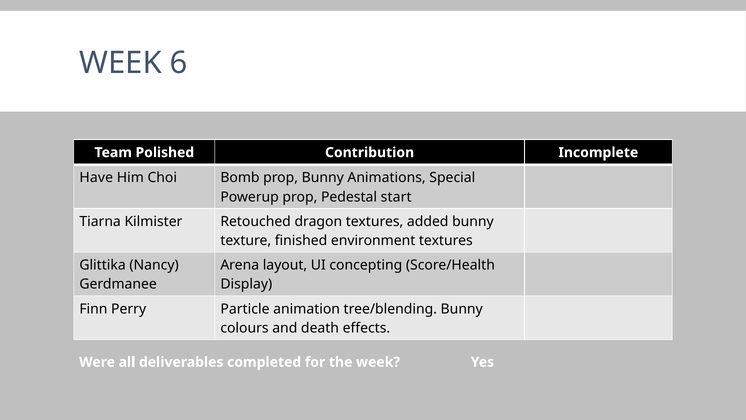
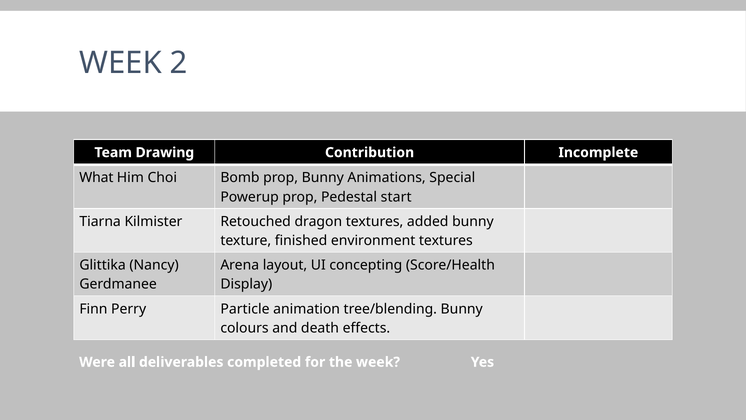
6: 6 -> 2 (179, 63)
Polished: Polished -> Drawing (165, 152)
Have: Have -> What (96, 178)
